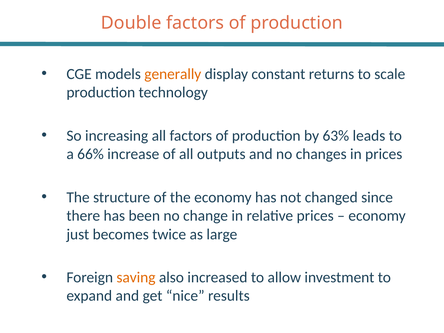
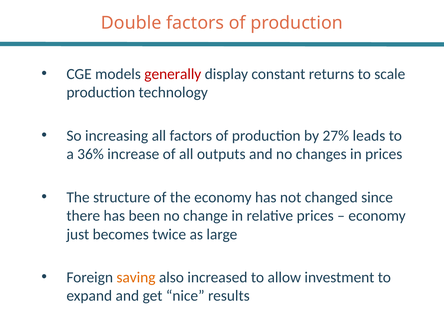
generally colour: orange -> red (173, 74)
63%: 63% -> 27% (336, 136)
66%: 66% -> 36% (91, 154)
